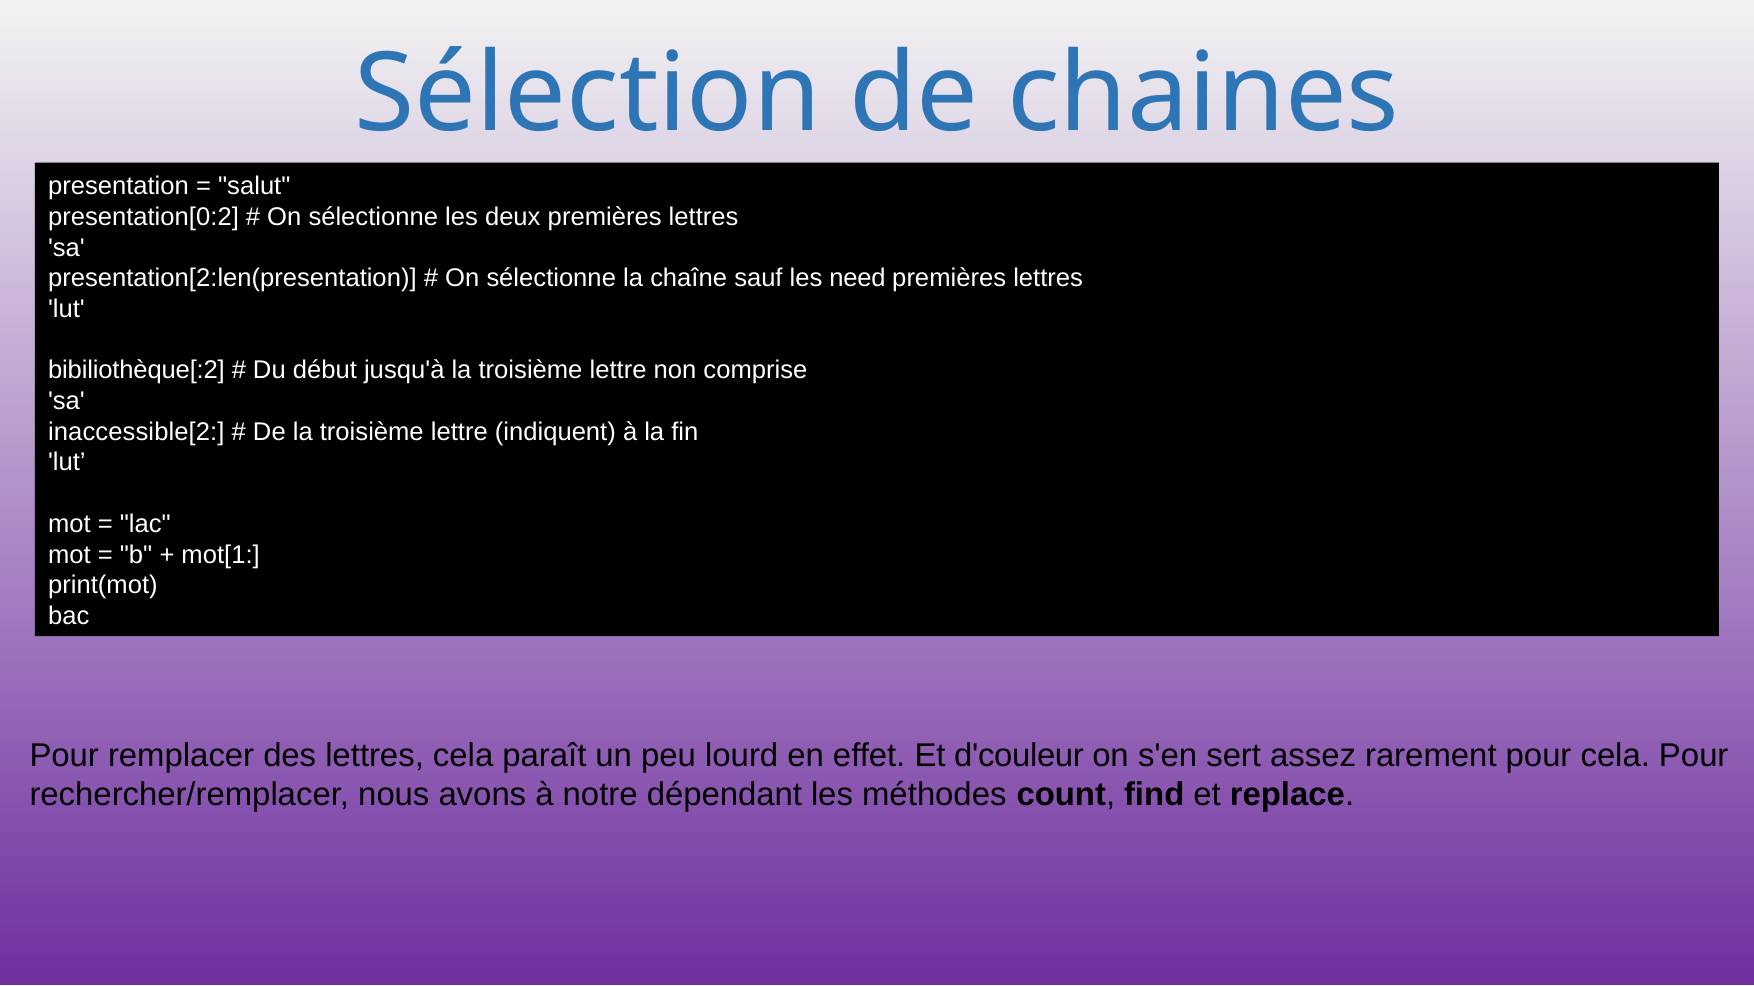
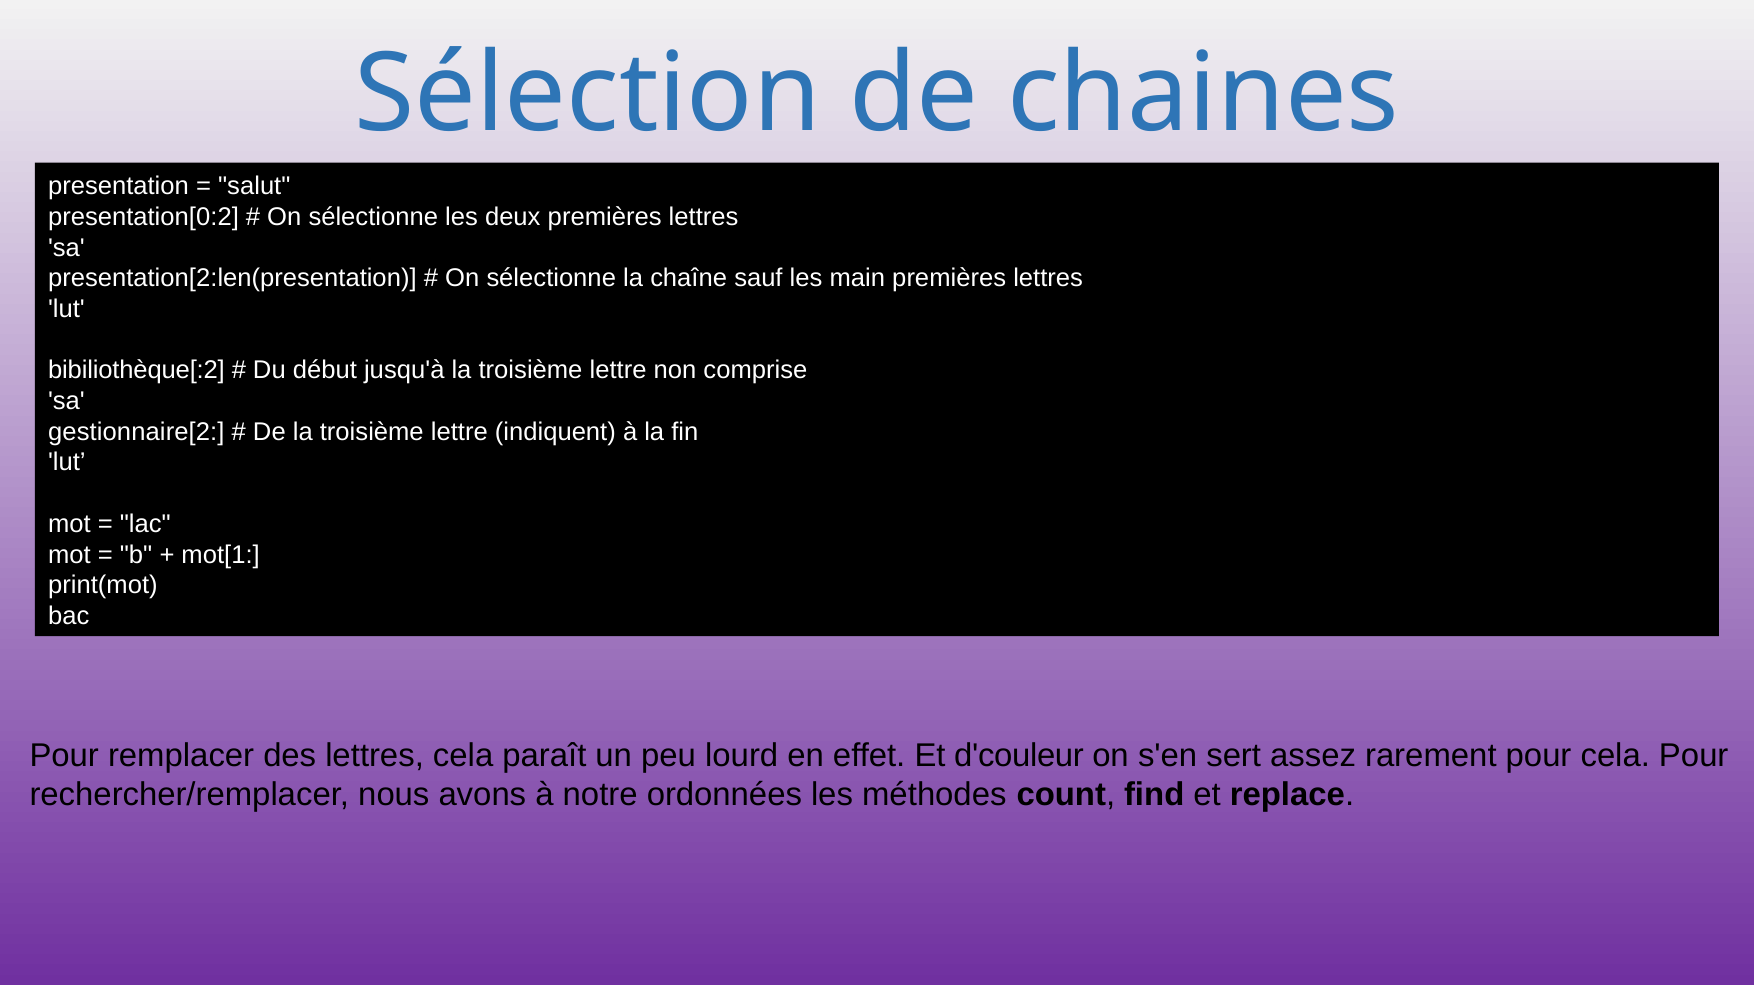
need: need -> main (857, 279)
inaccessible[2: inaccessible[2 -> gestionnaire[2 (136, 432)
dépendant: dépendant -> ordonnées (724, 796)
